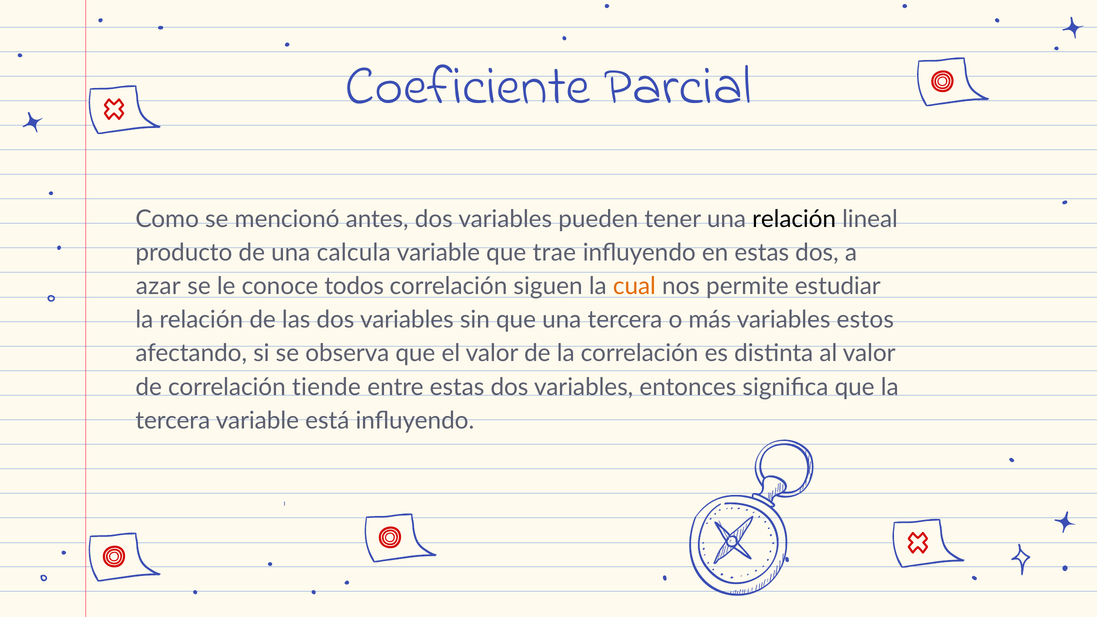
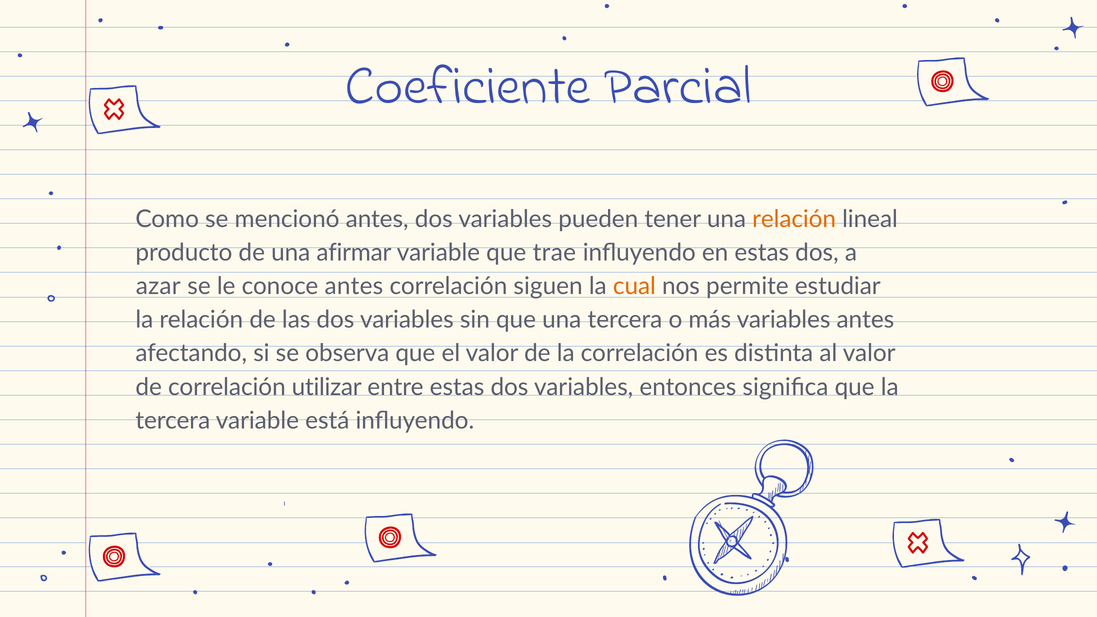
relación colour: black -> orange (794, 219)
calcula: calcula -> afirmar (354, 253)
conoce todos: todos -> antes (354, 286)
variables estos: estos -> antes (865, 320)
tiende: tiende -> utilizar (327, 387)
